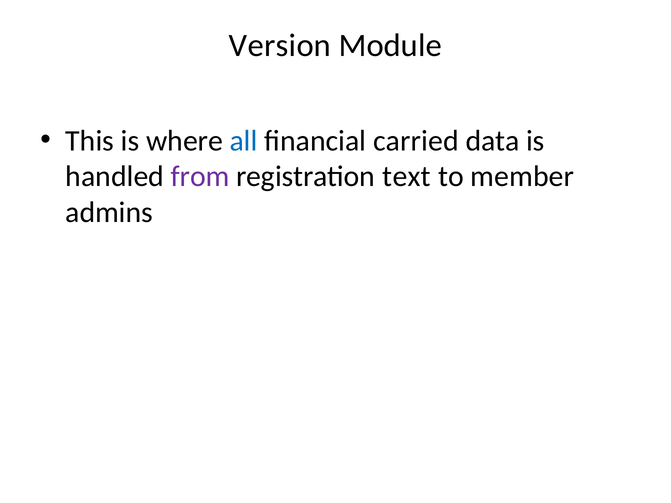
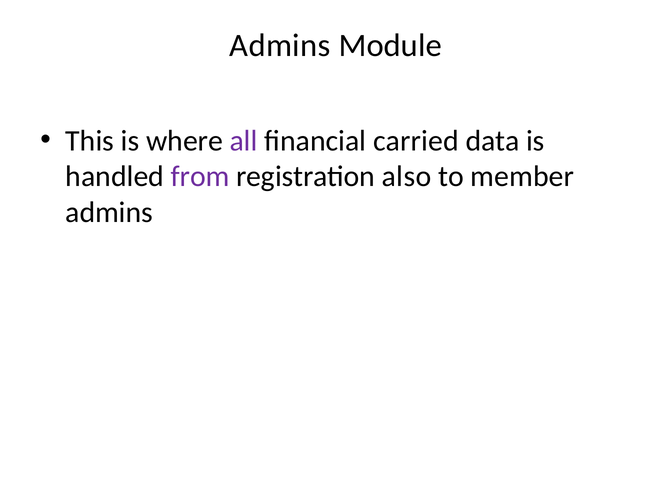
Version: Version -> Admins (280, 45)
all colour: blue -> purple (244, 141)
text: text -> also (407, 177)
